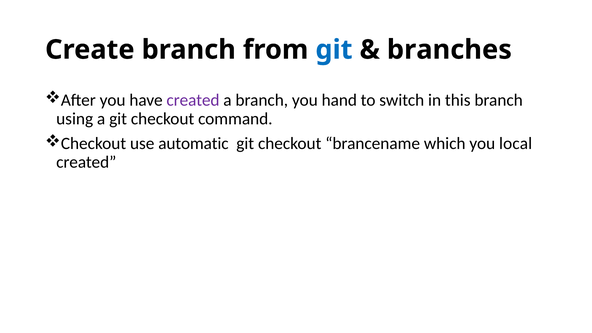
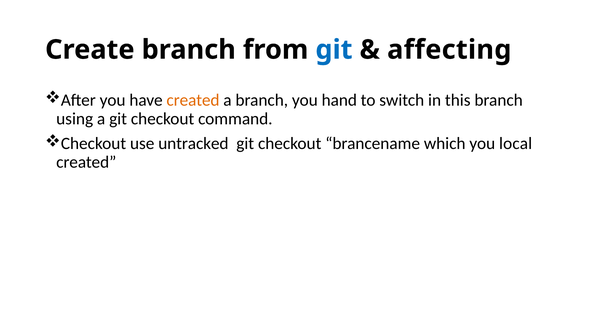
branches: branches -> affecting (449, 50)
created colour: purple -> orange (193, 100)
automatic: automatic -> untracked (193, 144)
